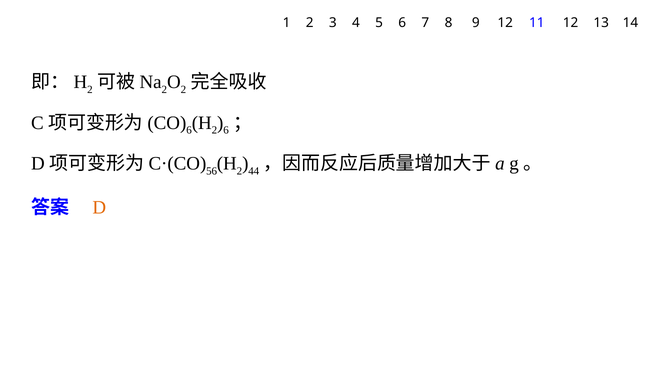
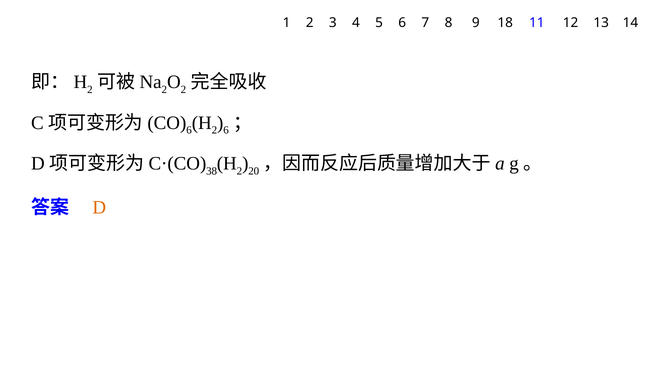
9 12: 12 -> 18 (505, 23)
56: 56 -> 38 (212, 171)
44: 44 -> 20 (254, 171)
